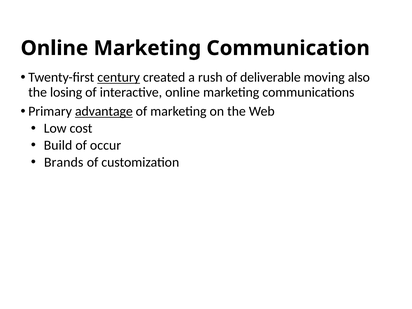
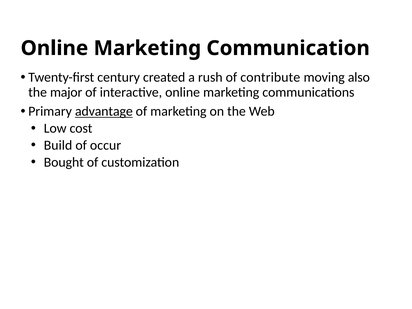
century underline: present -> none (119, 77)
deliverable: deliverable -> contribute (270, 77)
losing: losing -> major (66, 92)
Brands: Brands -> Bought (64, 162)
